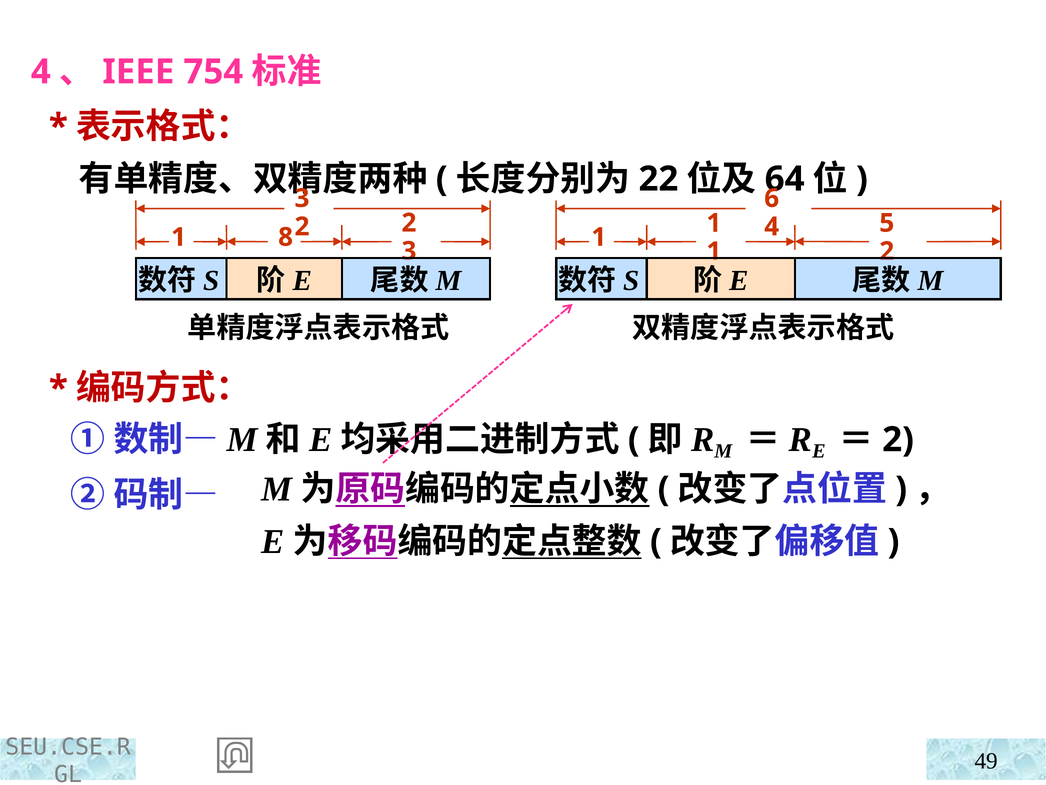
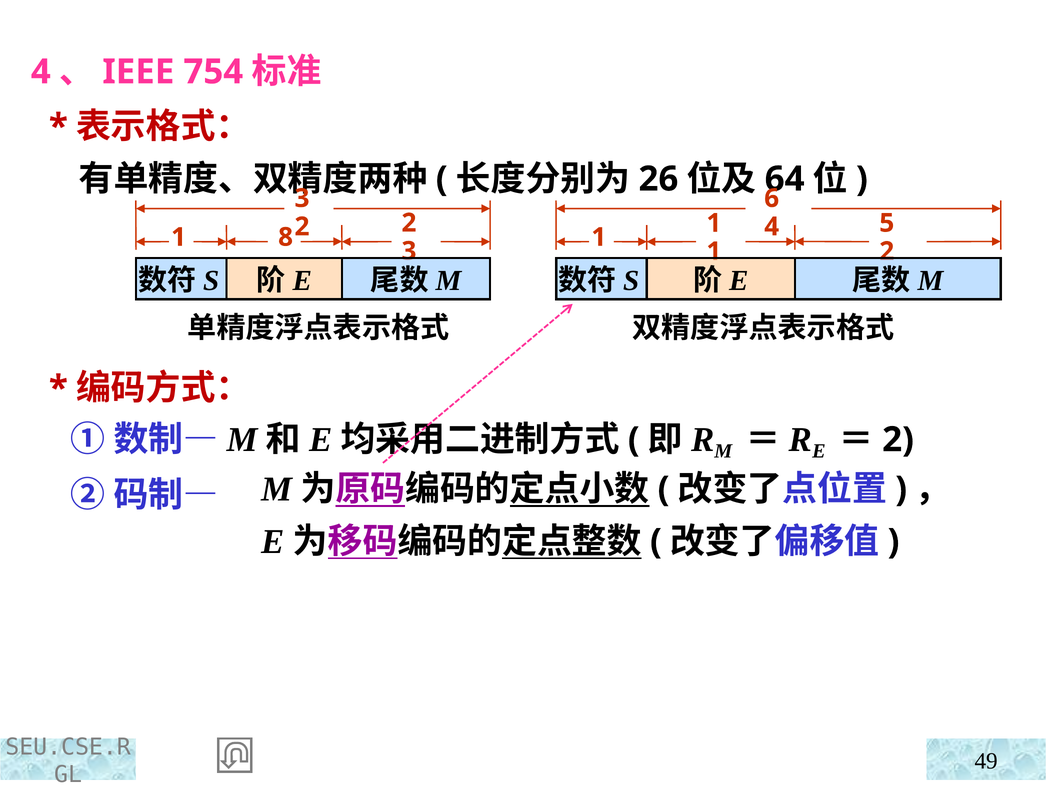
22: 22 -> 26 (658, 179)
